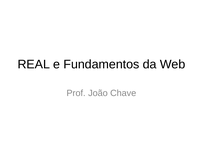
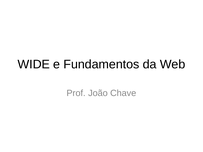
REAL: REAL -> WIDE (34, 64)
